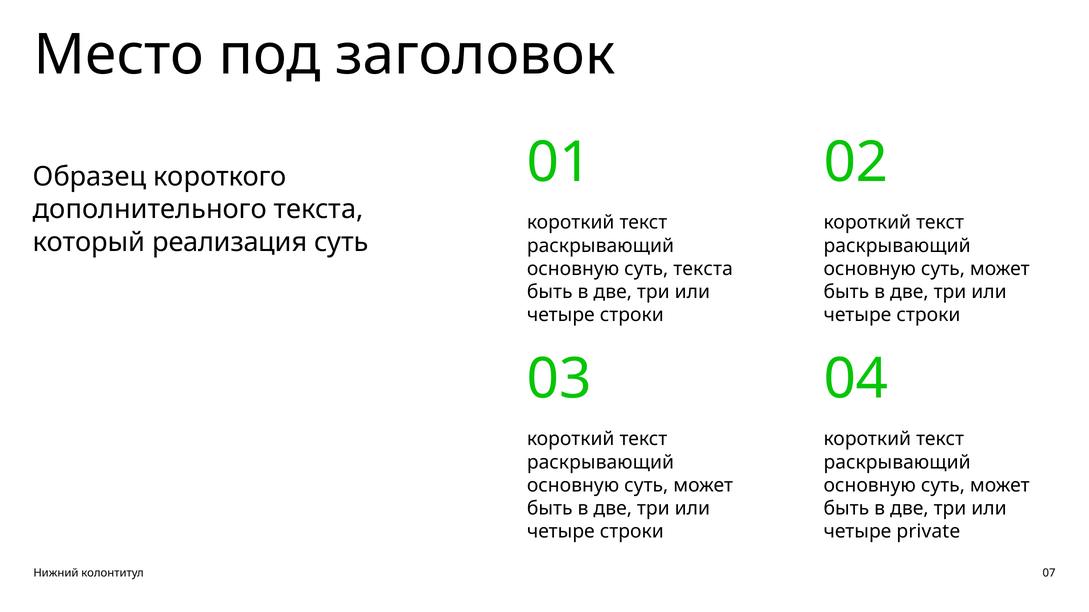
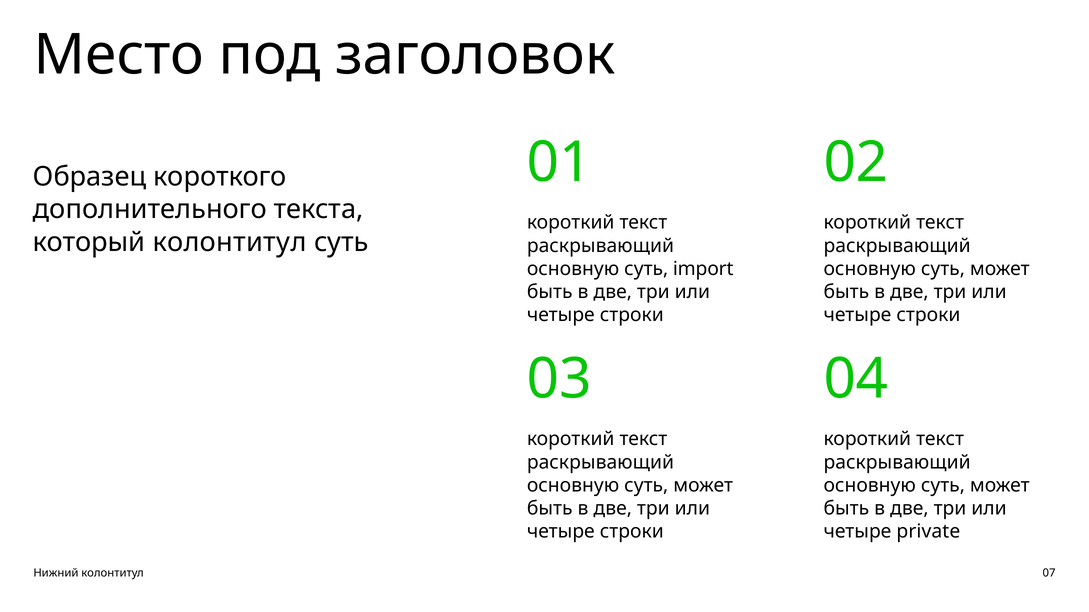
который реализация: реализация -> колонтитул (230, 242)
суть текста: текста -> import (703, 269)
